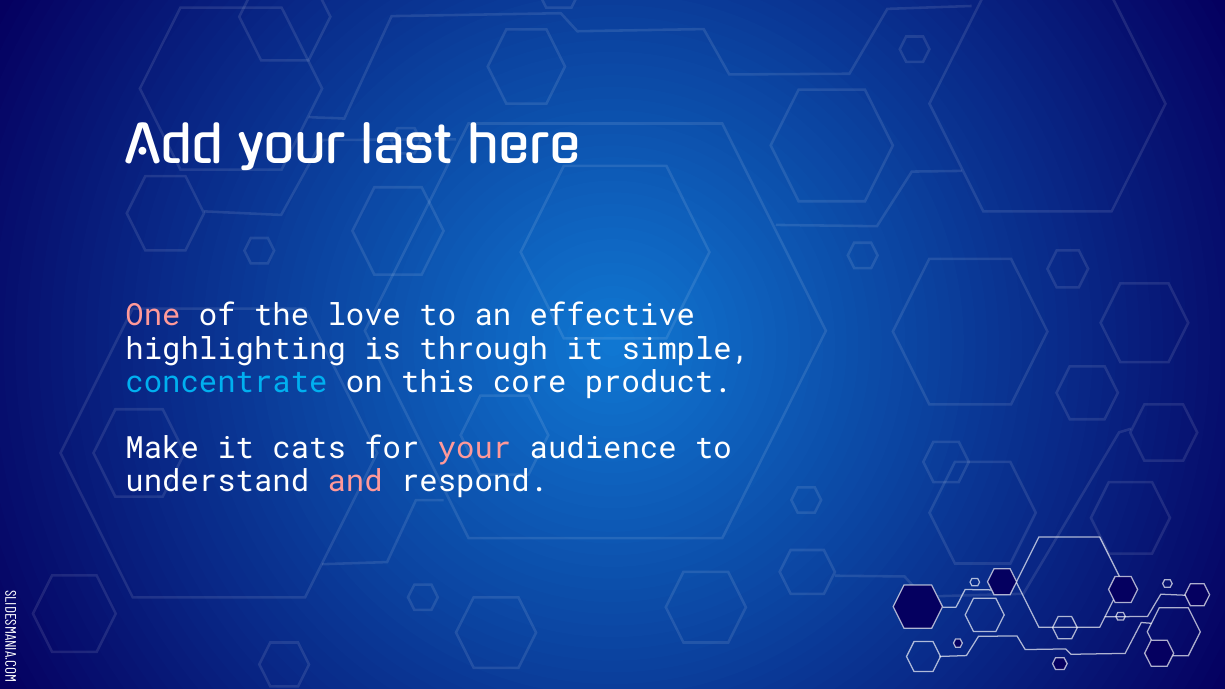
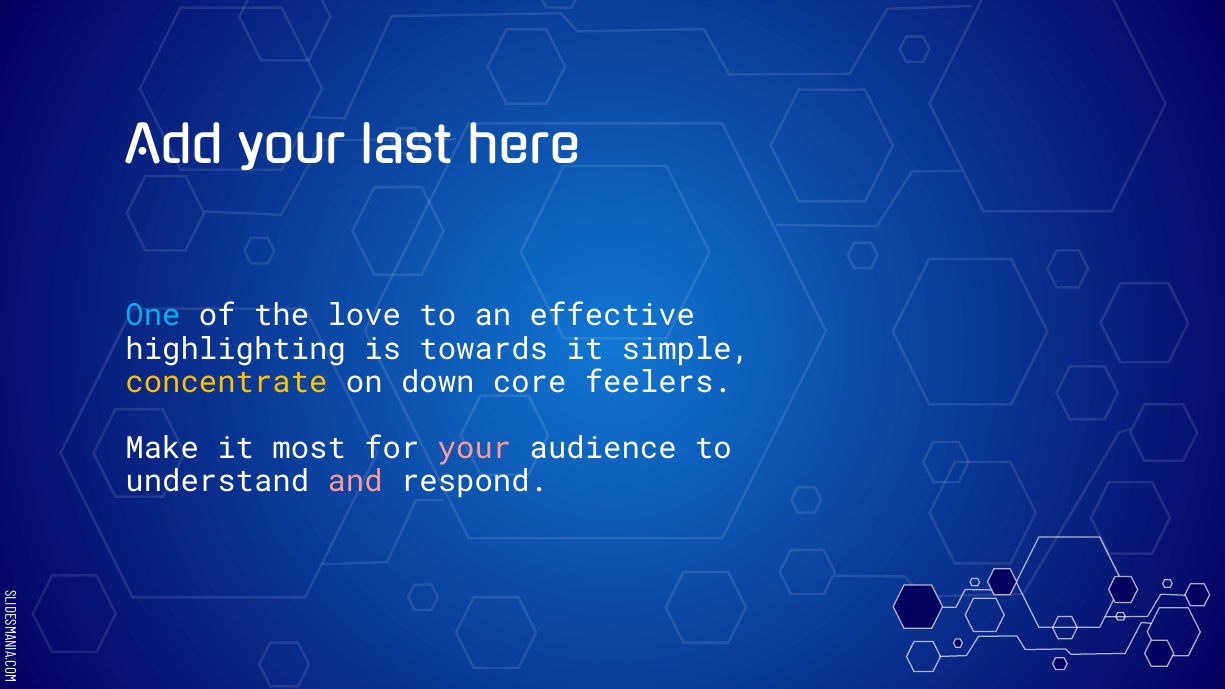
One colour: pink -> light blue (153, 316)
through: through -> towards (484, 349)
concentrate colour: light blue -> yellow (227, 382)
this: this -> down (438, 382)
product: product -> feelers (658, 382)
cats: cats -> most (309, 448)
